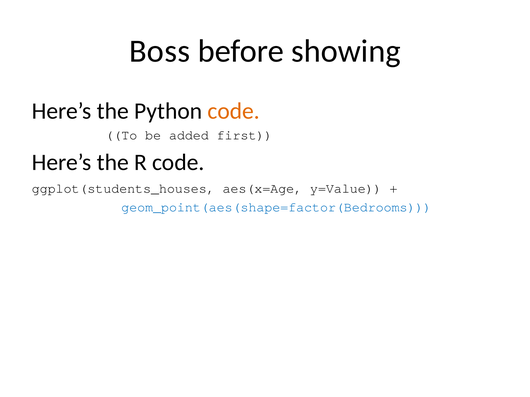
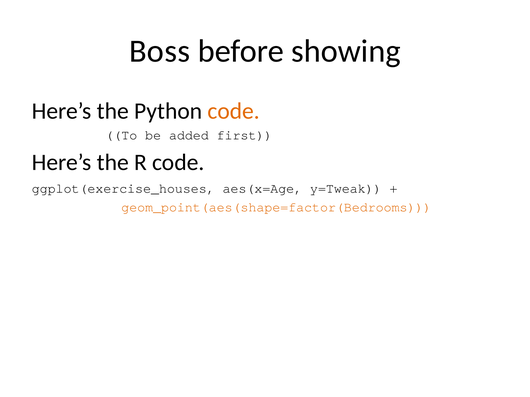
ggplot(students_houses: ggplot(students_houses -> ggplot(exercise_houses (123, 189)
y=Value: y=Value -> y=Tweak (346, 189)
geom_point(aes(shape=factor(Bedrooms colour: blue -> orange (276, 207)
